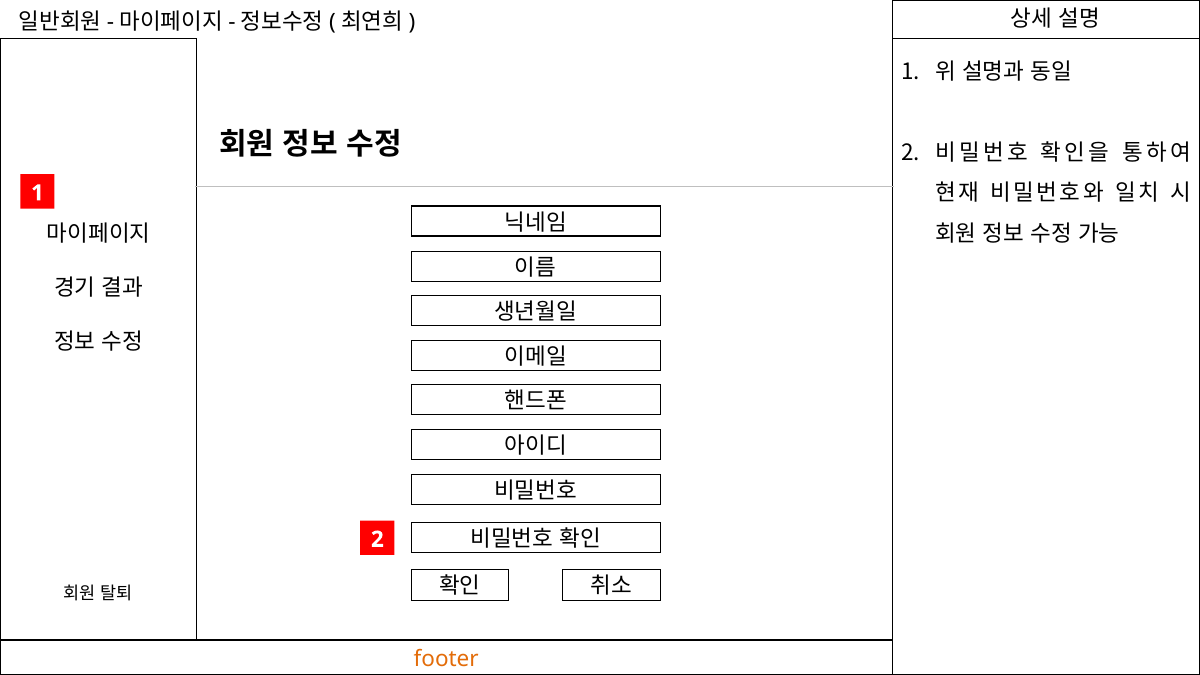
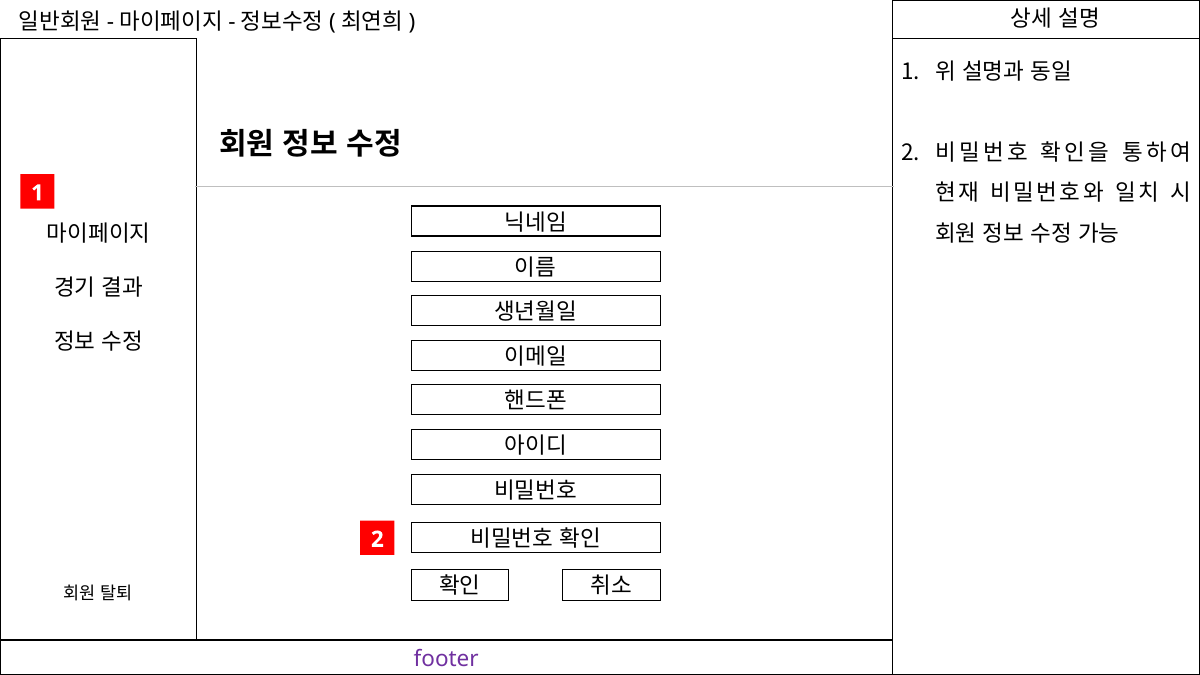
footer colour: orange -> purple (446, 659)
